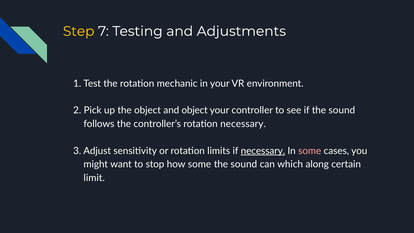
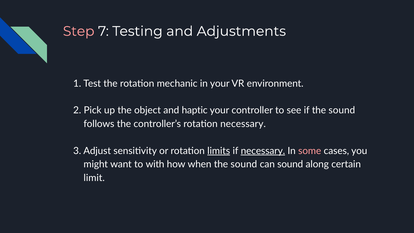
Step colour: yellow -> pink (79, 31)
and object: object -> haptic (195, 110)
limits underline: none -> present (219, 151)
stop: stop -> with (155, 164)
how some: some -> when (200, 164)
can which: which -> sound (290, 164)
